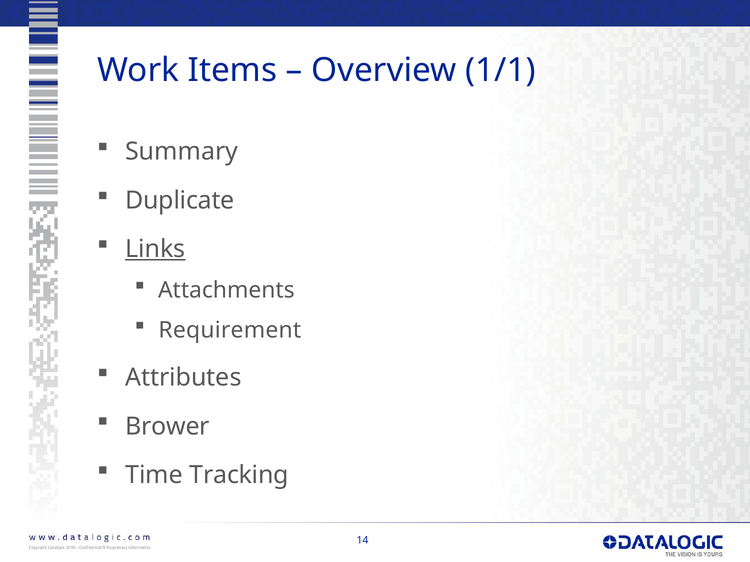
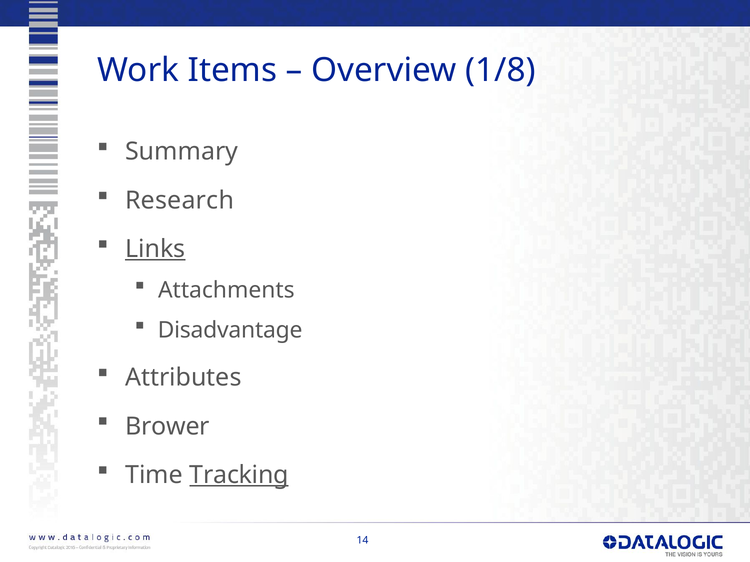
1/1: 1/1 -> 1/8 (501, 70)
Duplicate: Duplicate -> Research (180, 201)
Requirement: Requirement -> Disadvantage (230, 330)
Tracking underline: none -> present (239, 475)
